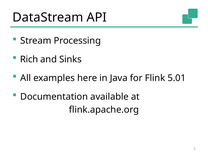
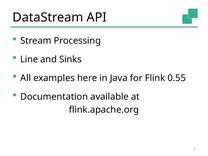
Rich: Rich -> Line (29, 59)
5.01: 5.01 -> 0.55 (177, 78)
